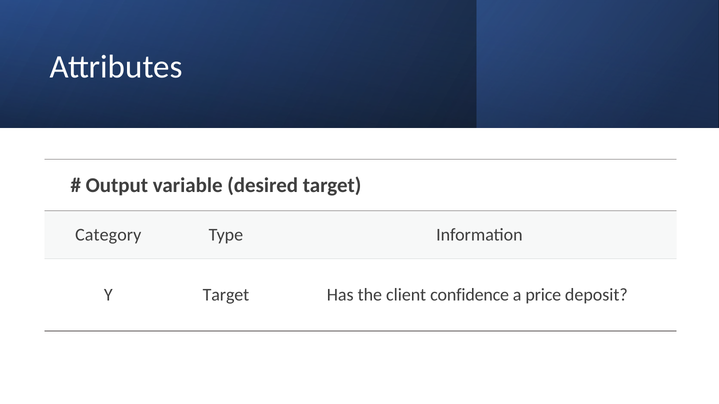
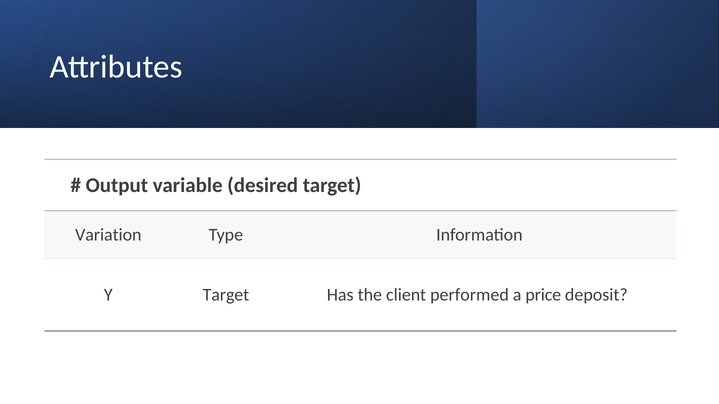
Category: Category -> Variation (108, 235)
confidence: confidence -> performed (469, 295)
